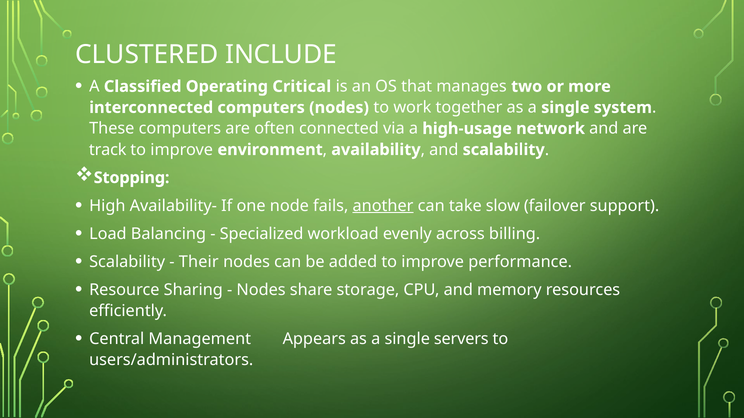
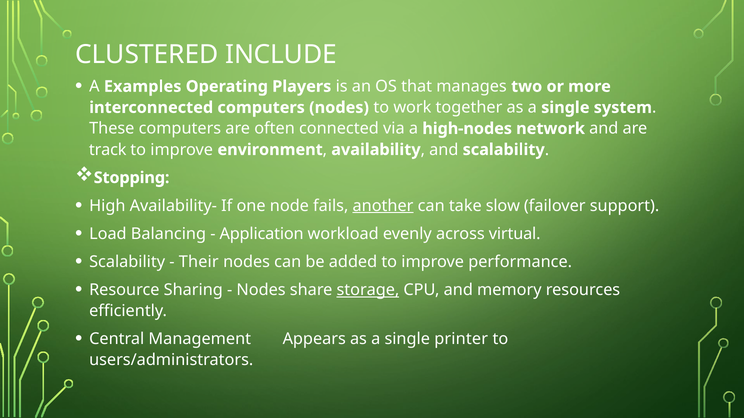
Classified: Classified -> Examples (143, 87)
Critical: Critical -> Players (302, 87)
high-usage: high-usage -> high-nodes (467, 129)
Specialized: Specialized -> Application (262, 234)
billing: billing -> virtual (515, 234)
storage underline: none -> present (368, 290)
servers: servers -> printer (461, 339)
